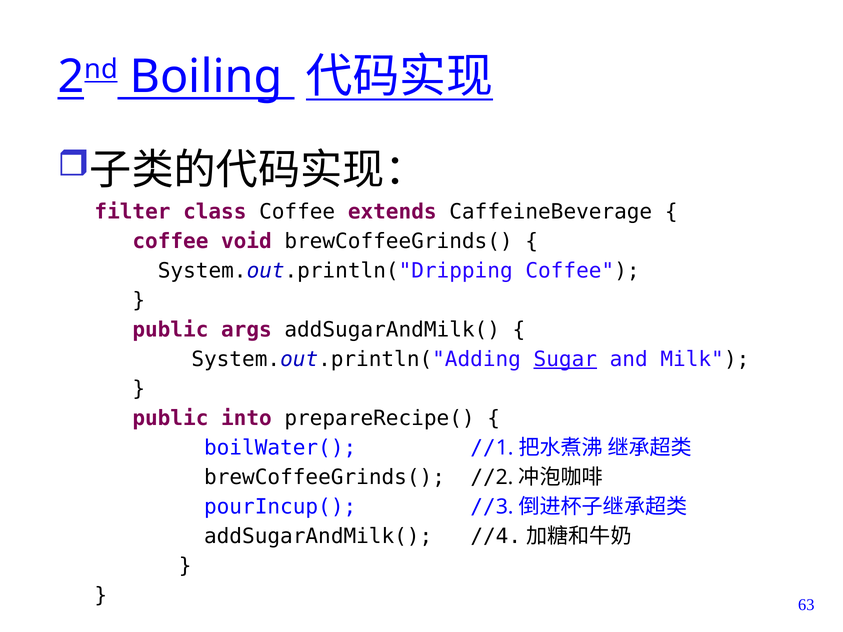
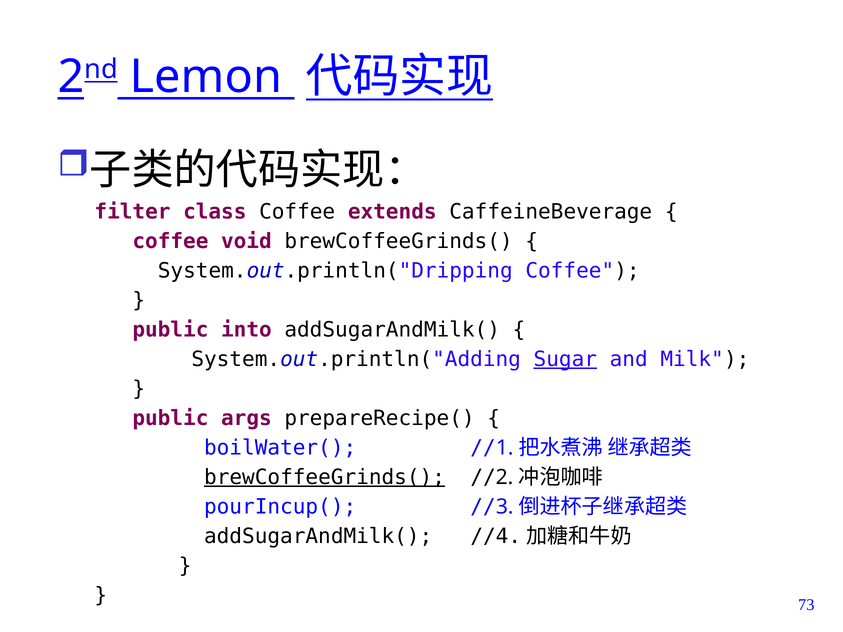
Boiling: Boiling -> Lemon (206, 77)
args: args -> into (246, 330)
into: into -> args (246, 418)
brewCoffeeGrinds( underline: none -> present (325, 477)
63: 63 -> 73 (806, 605)
